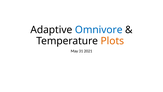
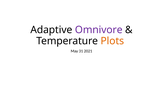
Omnivore colour: blue -> purple (99, 30)
